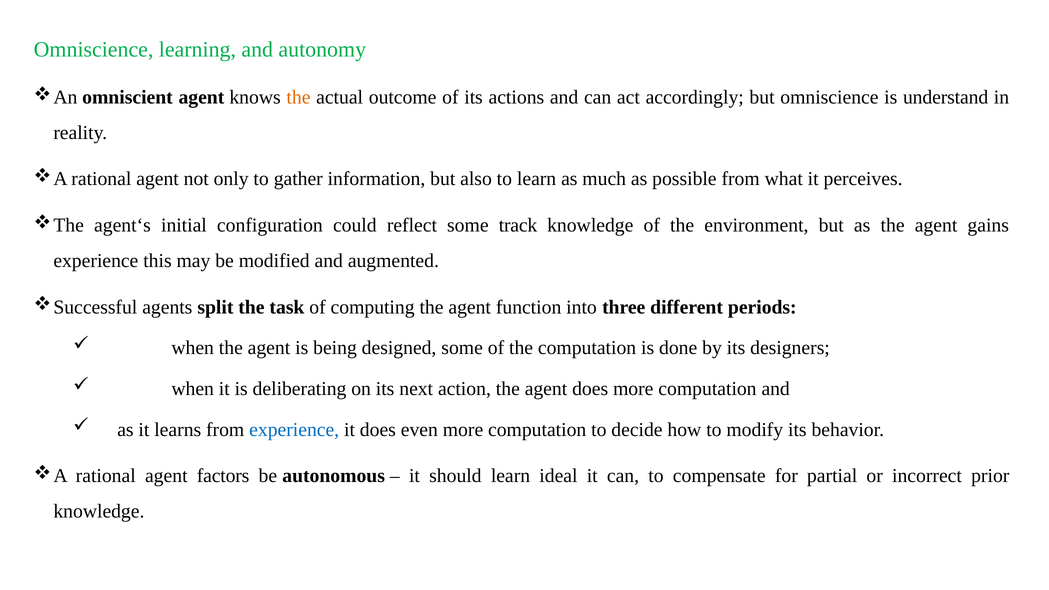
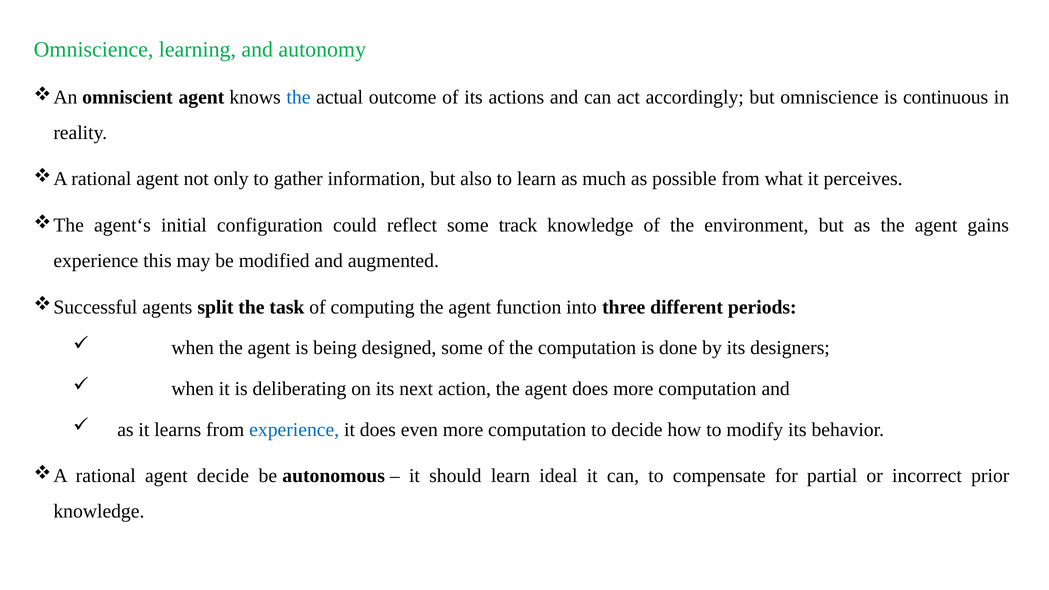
the colour: orange -> blue (298, 97)
understand: understand -> continuous (946, 97)
agent factors: factors -> decide (223, 476)
